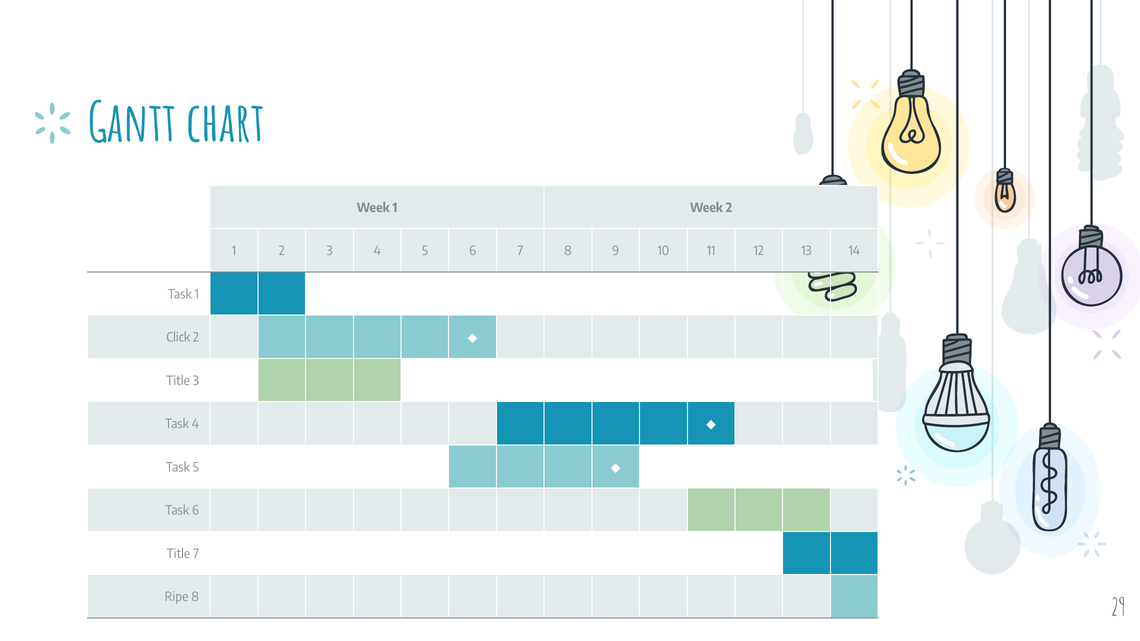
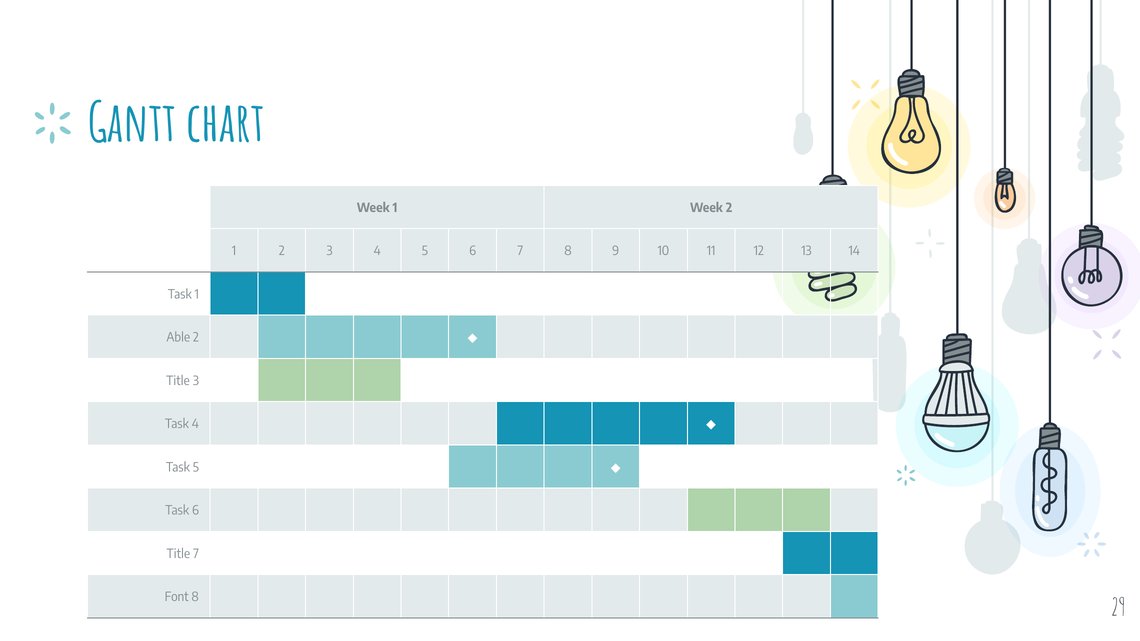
Click: Click -> Able (178, 338)
Ripe: Ripe -> Font (177, 598)
